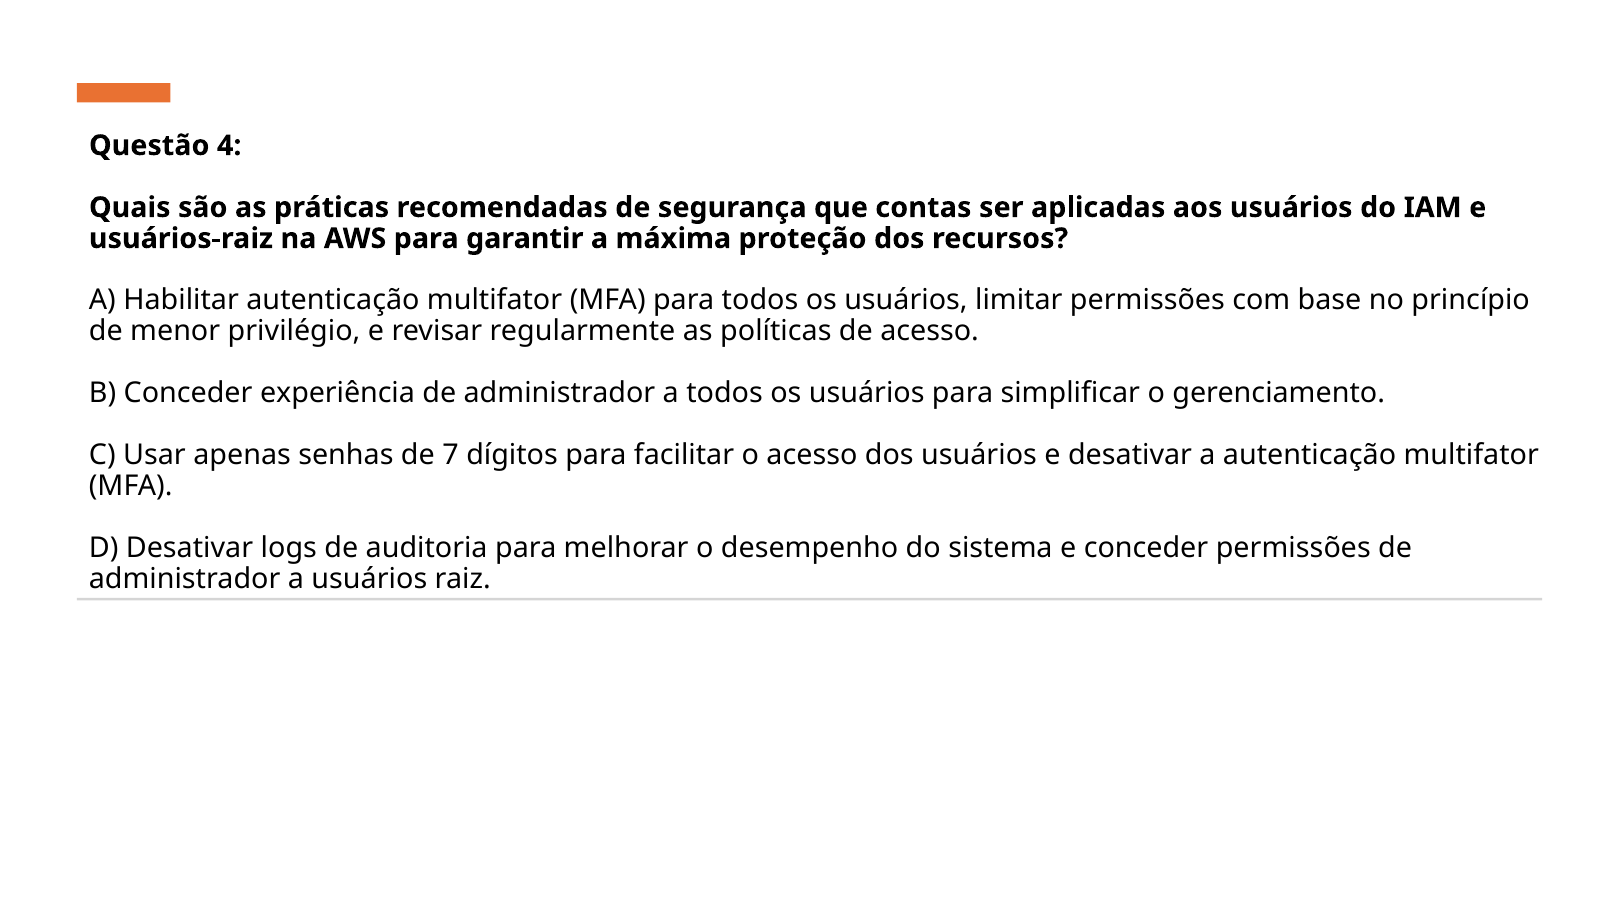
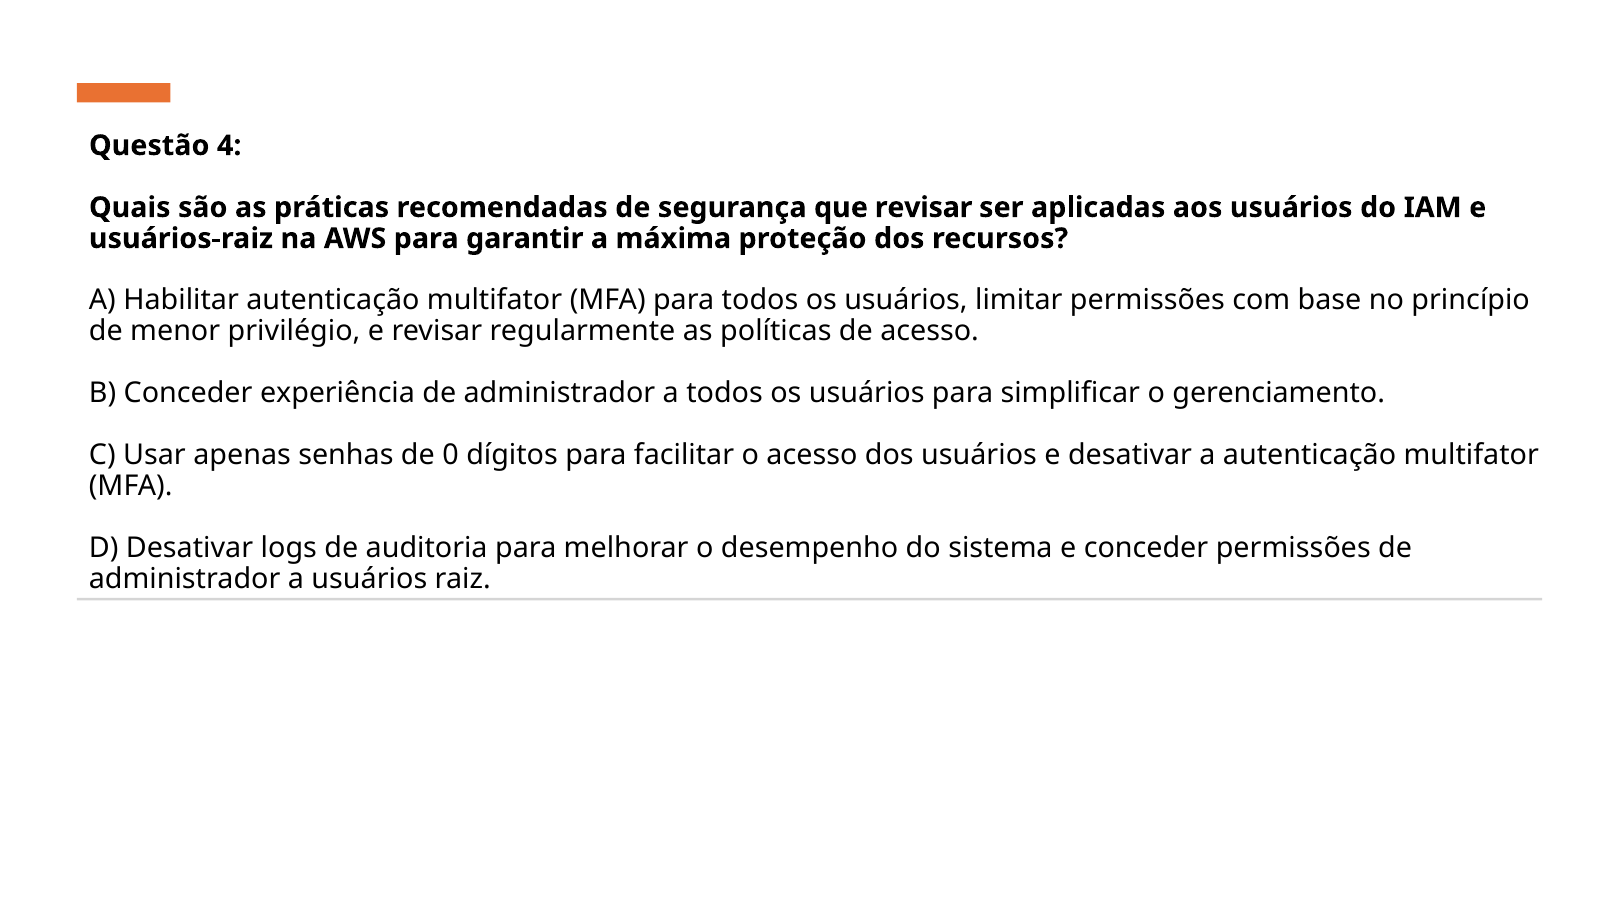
que contas: contas -> revisar (924, 207)
7: 7 -> 0 (451, 455)
